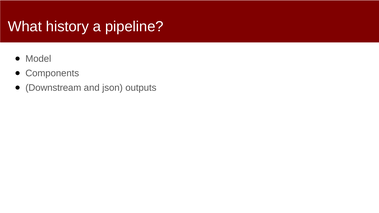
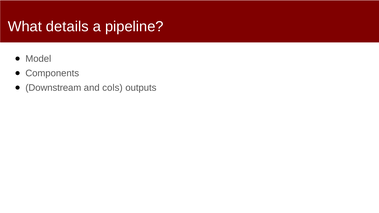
history: history -> details (67, 27)
json: json -> cols (112, 88)
